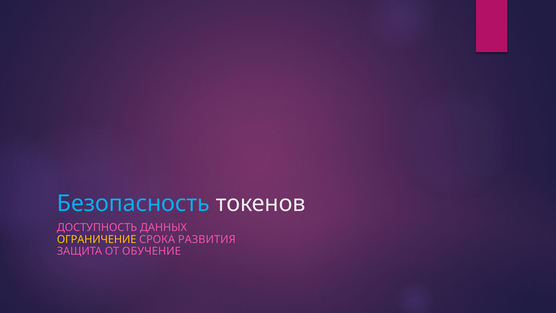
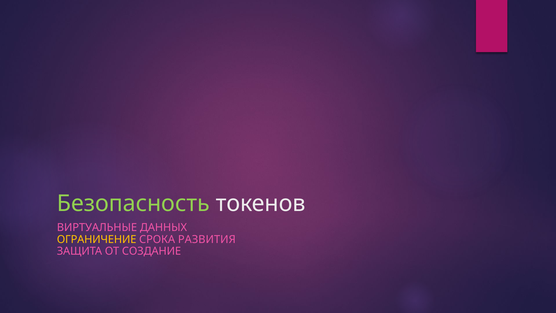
Безопасность colour: light blue -> light green (133, 203)
ДОСТУПНОСТЬ: ДОСТУПНОСТЬ -> ВИРТУАЛЬНЫЕ (97, 227)
ОБУЧЕНИЕ: ОБУЧЕНИЕ -> СОЗДАНИЕ (152, 251)
